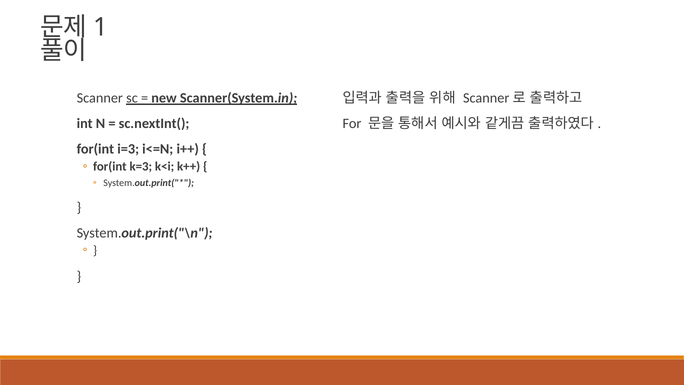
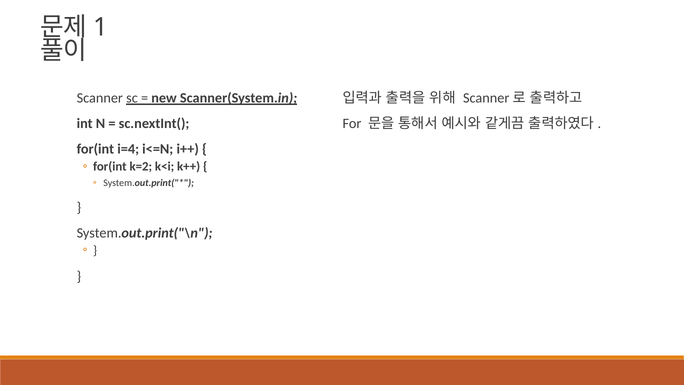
i=3: i=3 -> i=4 (128, 149)
k=3: k=3 -> k=2 (141, 166)
